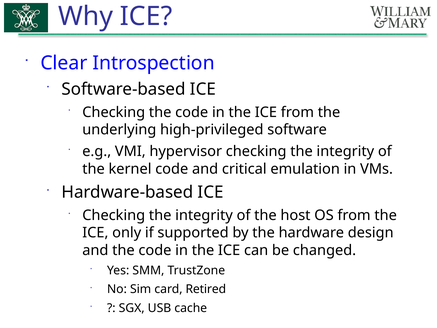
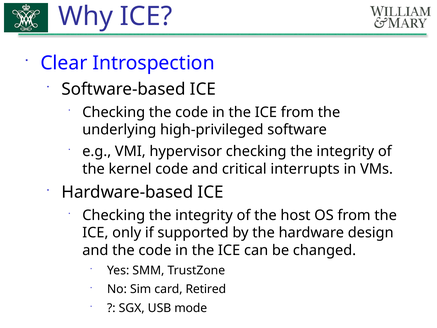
emulation: emulation -> interrupts (305, 169)
cache: cache -> mode (191, 308)
